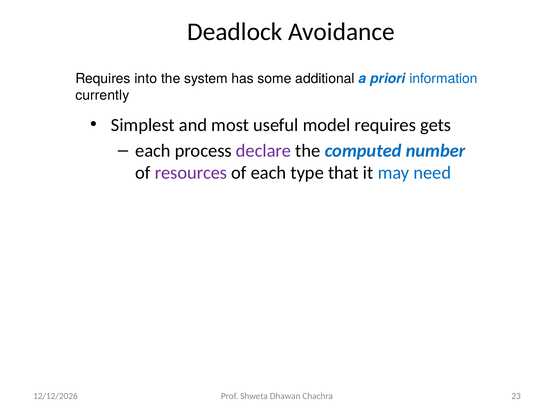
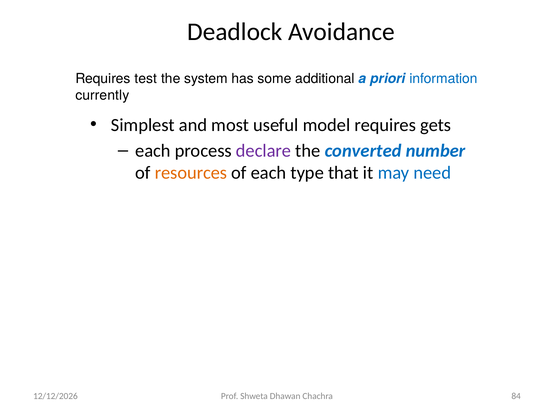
into: into -> test (146, 79)
computed: computed -> converted (363, 151)
resources colour: purple -> orange (191, 173)
23: 23 -> 84 (516, 397)
